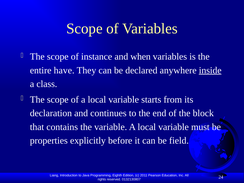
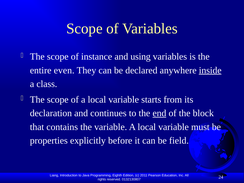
when: when -> using (141, 57)
have: have -> even (64, 70)
end underline: none -> present (159, 113)
